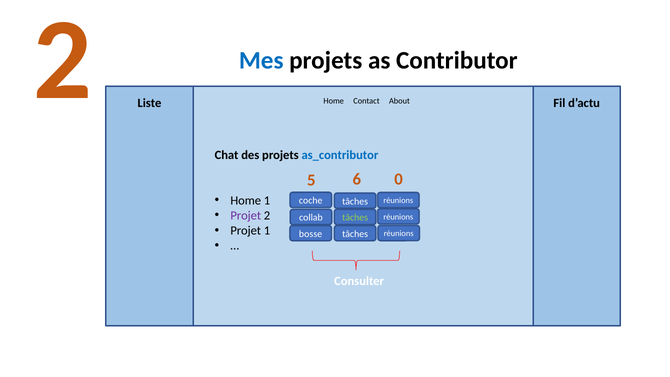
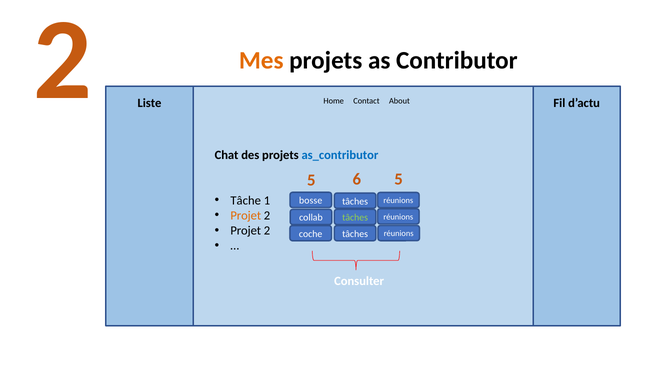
Mes colour: blue -> orange (261, 60)
6 0: 0 -> 5 (399, 179)
Home: Home -> Tâche (246, 200)
coche: coche -> bosse (311, 201)
Projet colour: purple -> orange (246, 215)
1: 1 -> 2 (267, 230)
bosse: bosse -> coche (311, 234)
